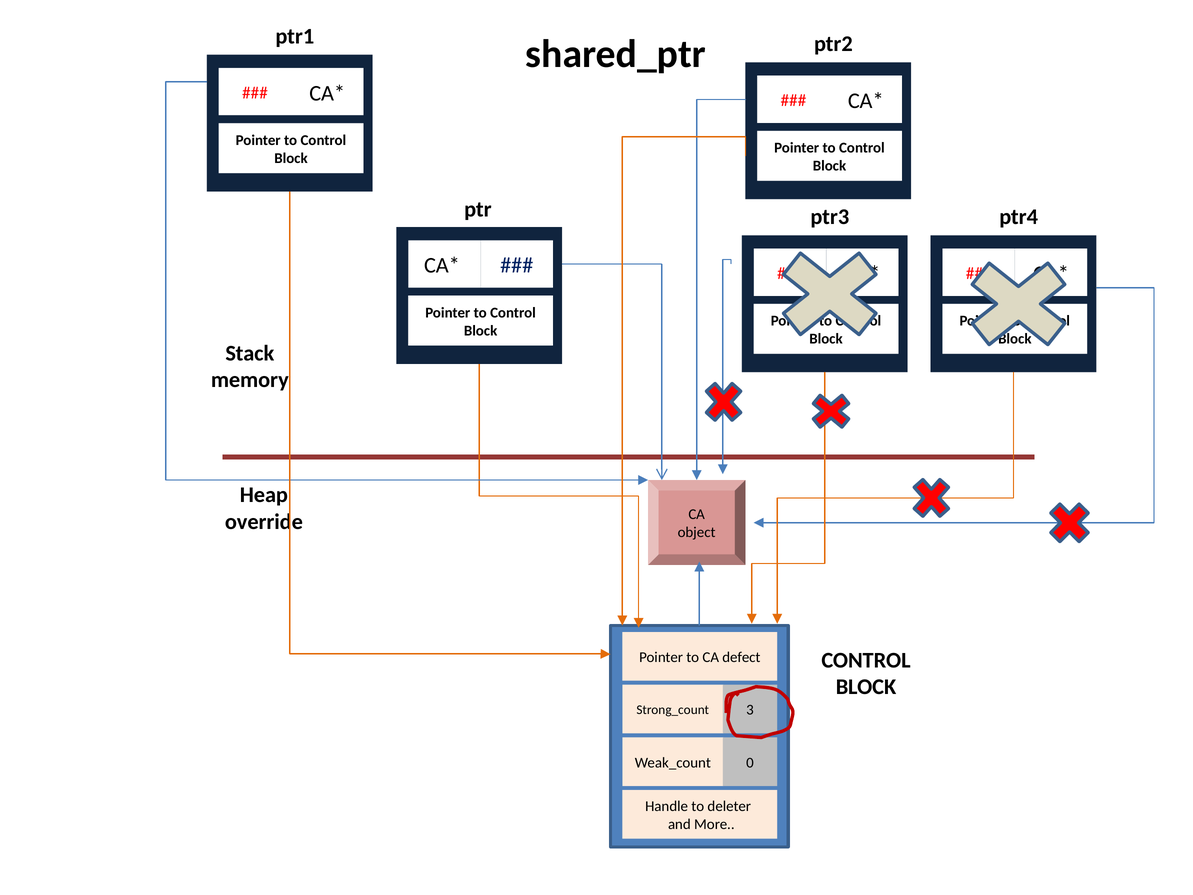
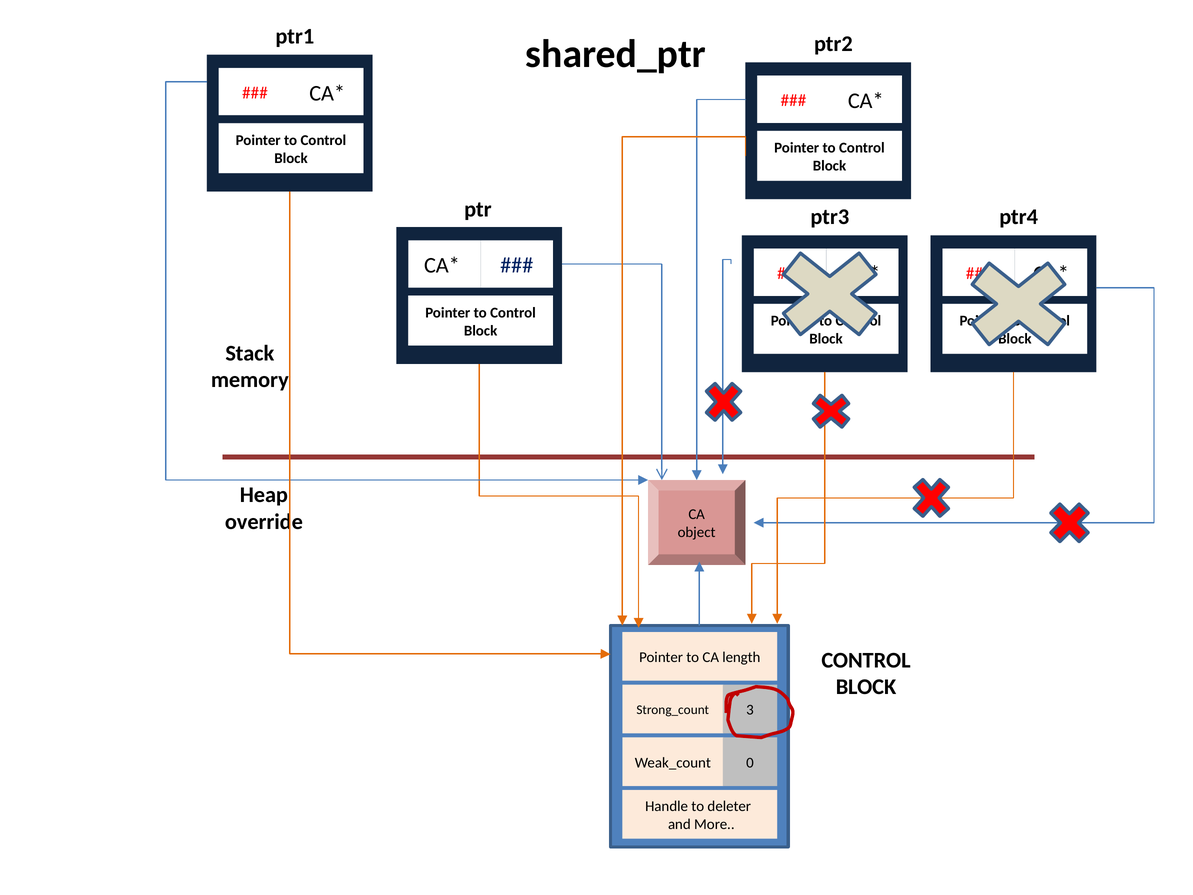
defect: defect -> length (741, 657)
